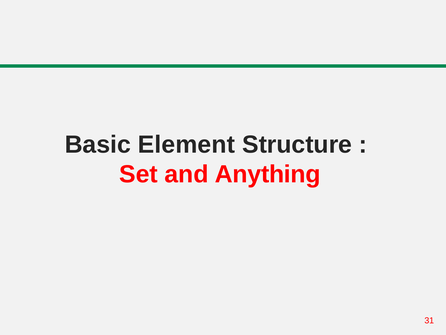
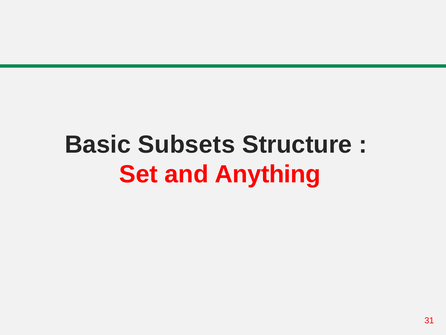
Element: Element -> Subsets (186, 144)
